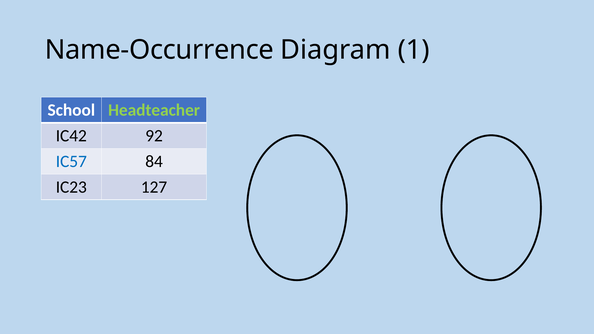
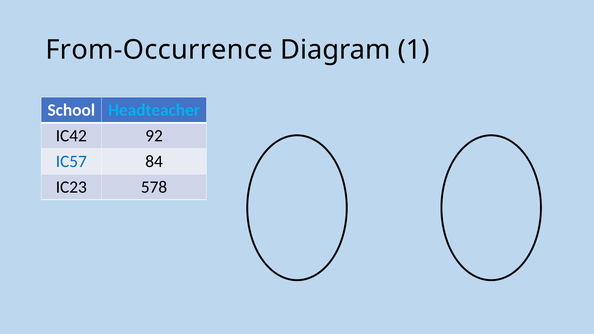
Name-Occurrence: Name-Occurrence -> From-Occurrence (159, 50)
Headteacher colour: light green -> light blue (154, 110)
127: 127 -> 578 (154, 187)
